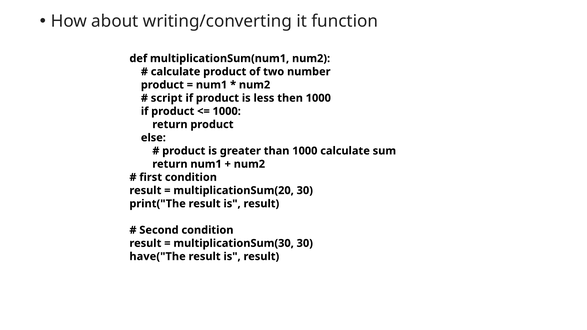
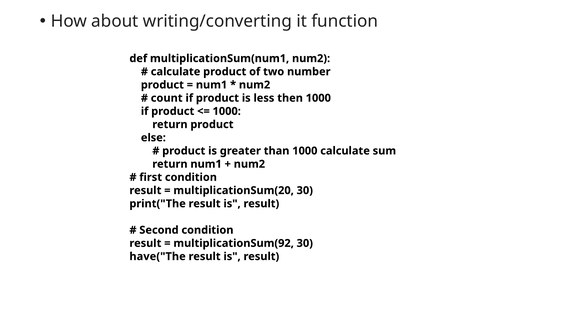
script: script -> count (167, 98)
multiplicationSum(30: multiplicationSum(30 -> multiplicationSum(92 (234, 243)
